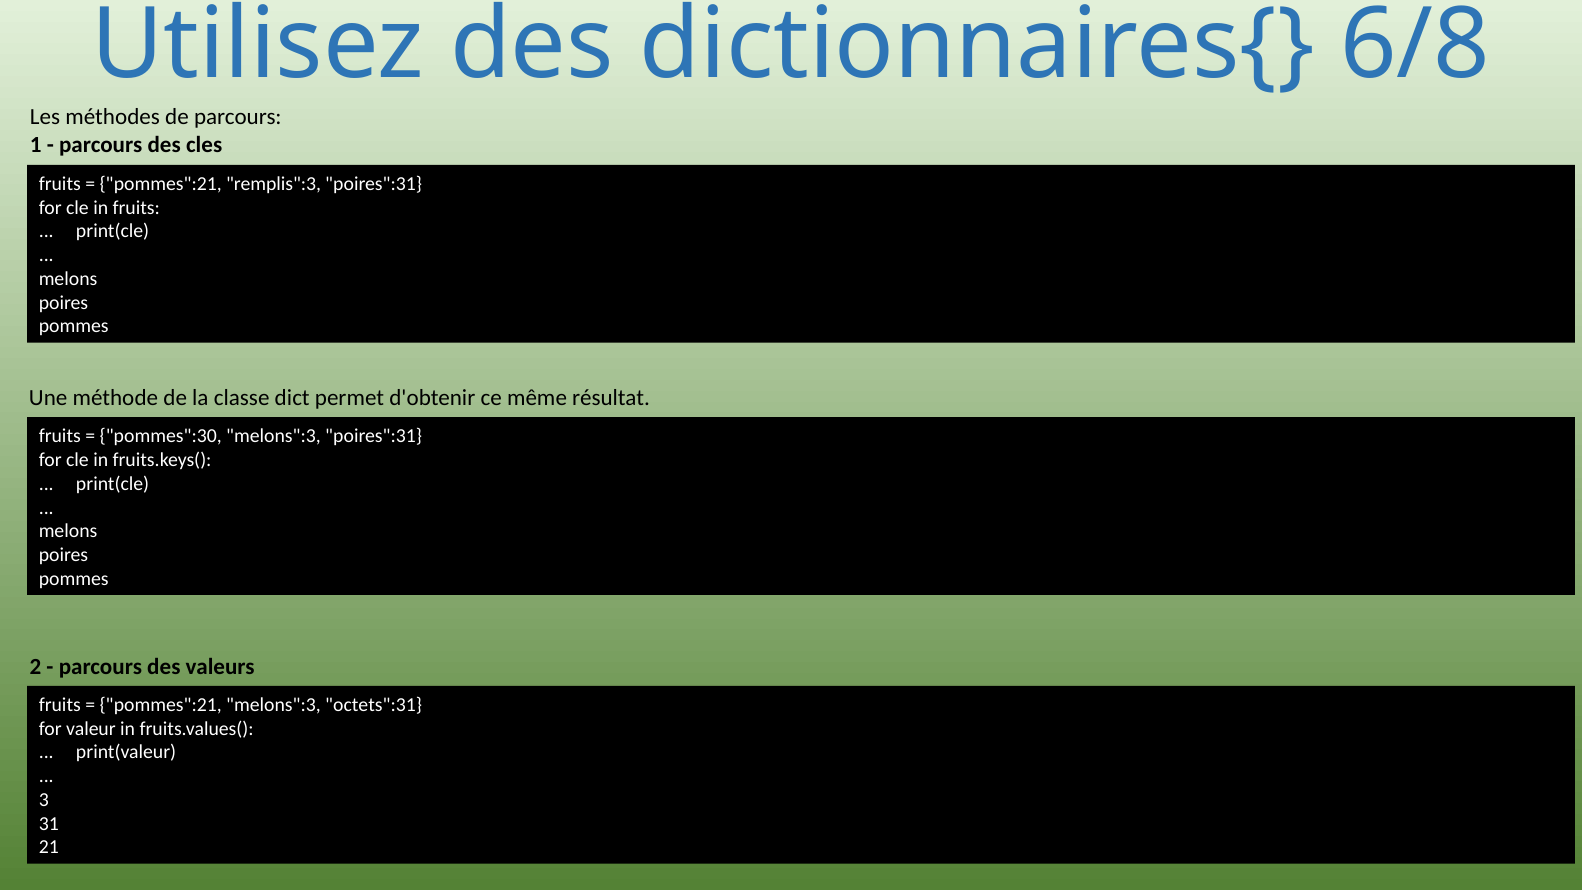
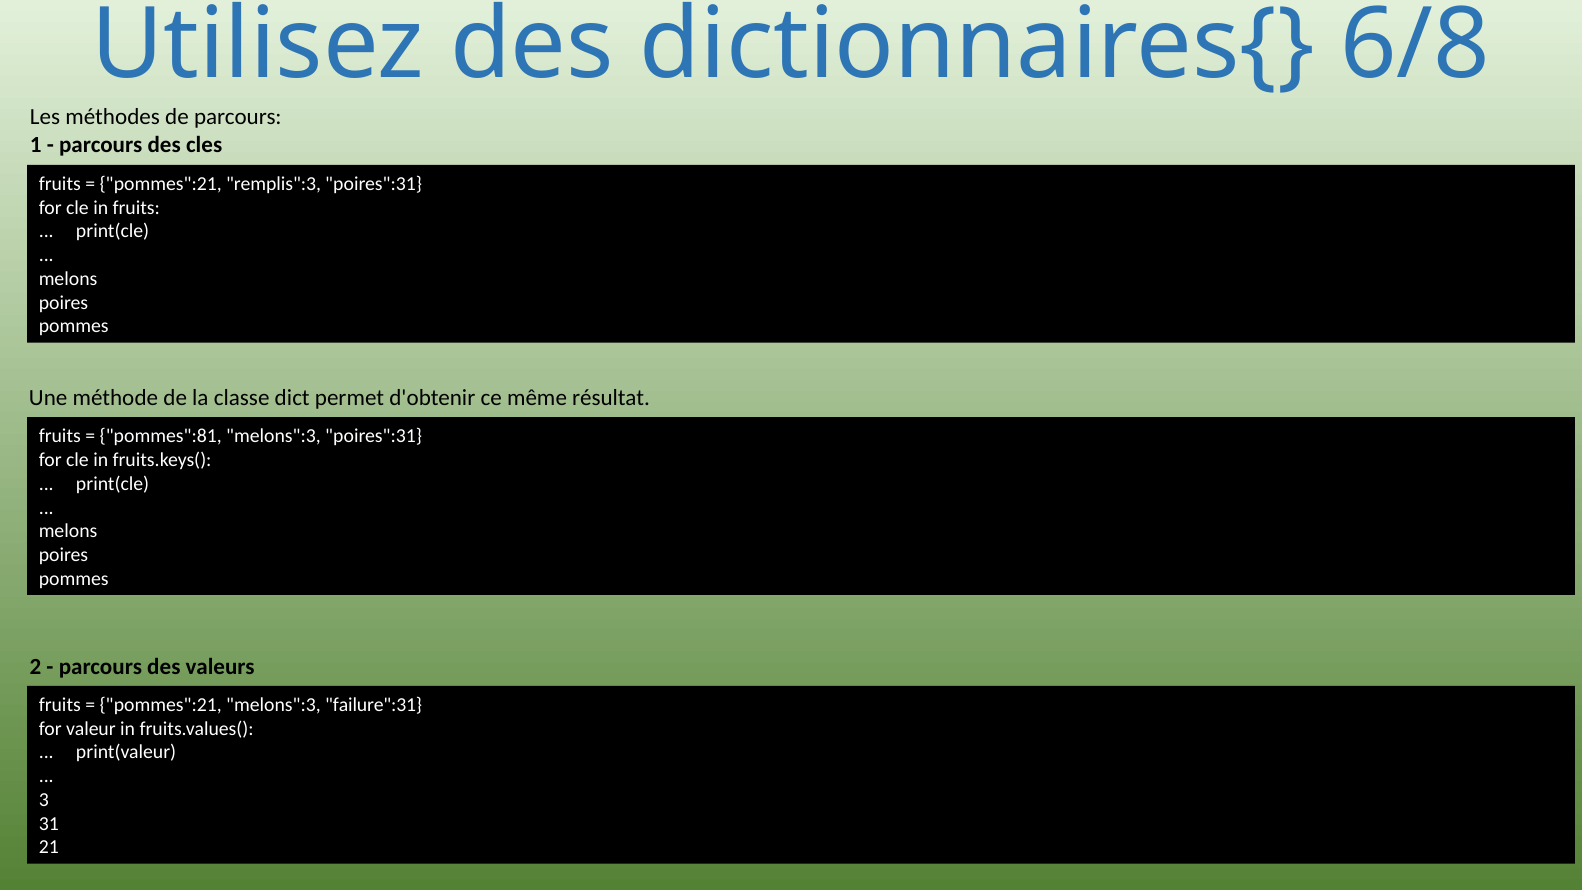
pommes":30: pommes":30 -> pommes":81 (161, 436)
octets":31: octets":31 -> failure":31 (374, 705)
